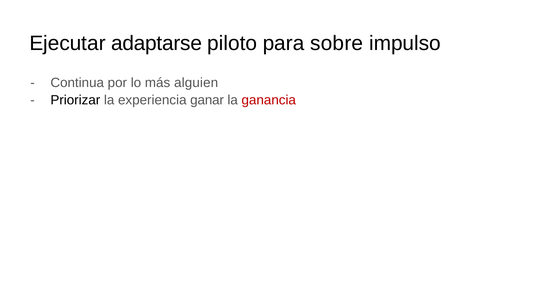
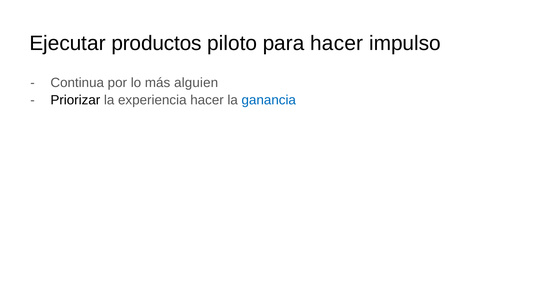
adaptarse: adaptarse -> productos (157, 43)
para sobre: sobre -> hacer (337, 43)
experiencia ganar: ganar -> hacer (207, 100)
ganancia colour: red -> blue (269, 100)
